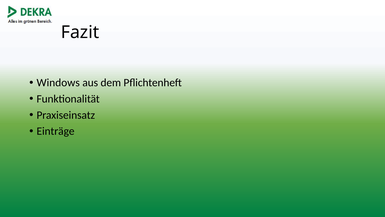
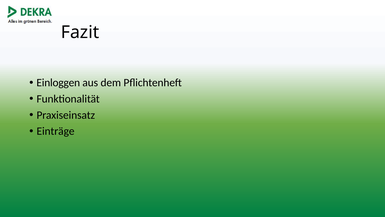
Windows: Windows -> Einloggen (58, 83)
